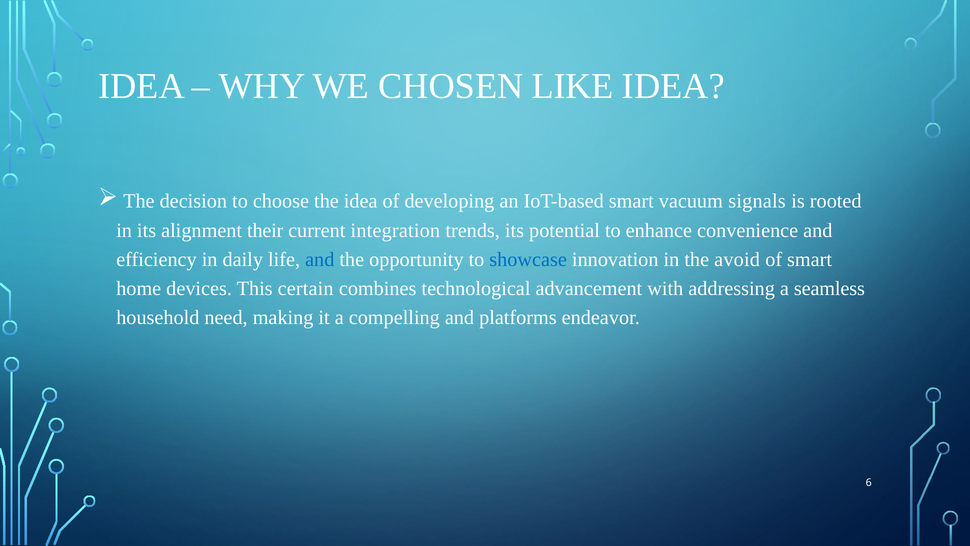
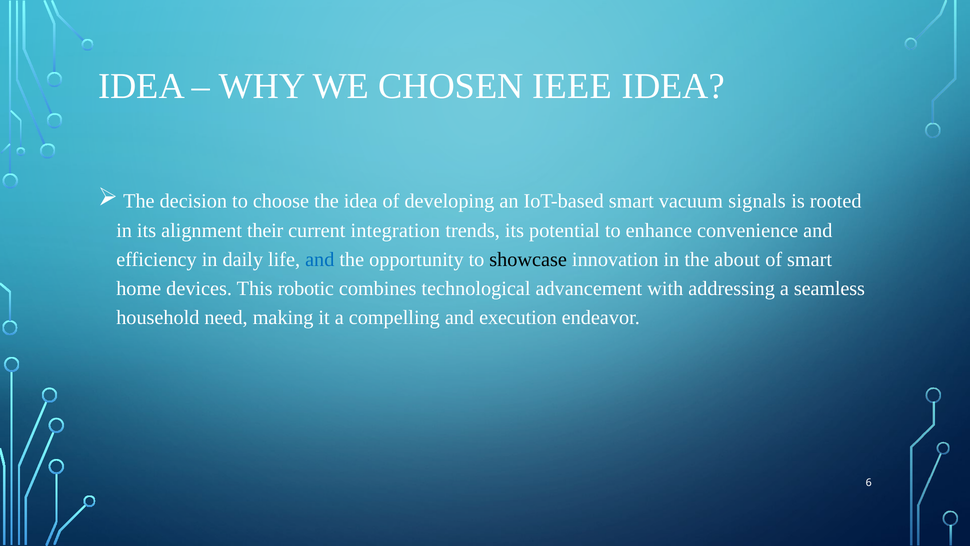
LIKE: LIKE -> IEEE (572, 86)
showcase colour: blue -> black (528, 259)
avoid: avoid -> about (737, 259)
certain: certain -> robotic (306, 288)
platforms: platforms -> execution (518, 318)
